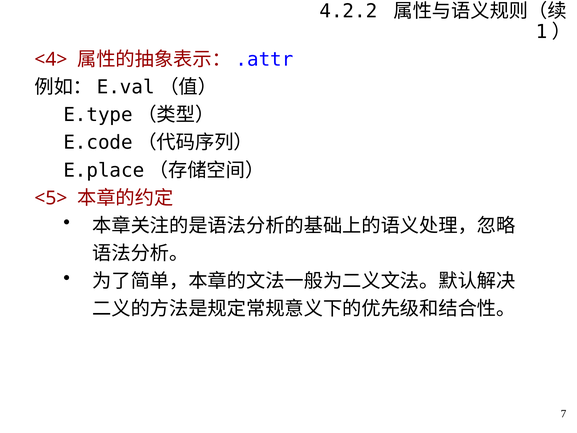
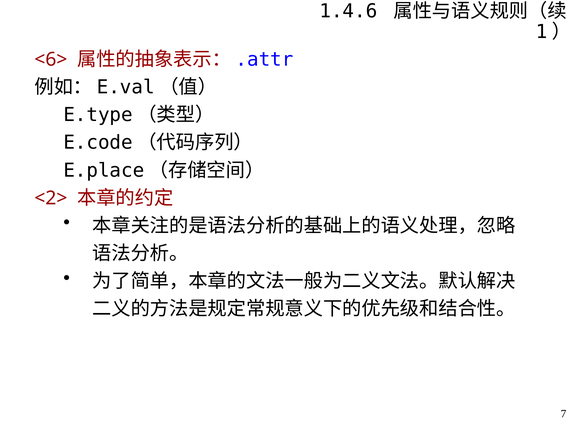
4.2.2: 4.2.2 -> 1.4.6 (348, 11)
<4>: <4> -> <6> (51, 59)
<5>: <5> -> <2> (51, 198)
